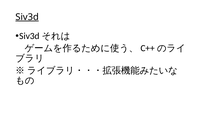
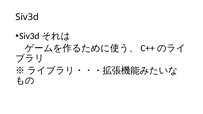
Siv3d underline: present -> none (27, 17)
